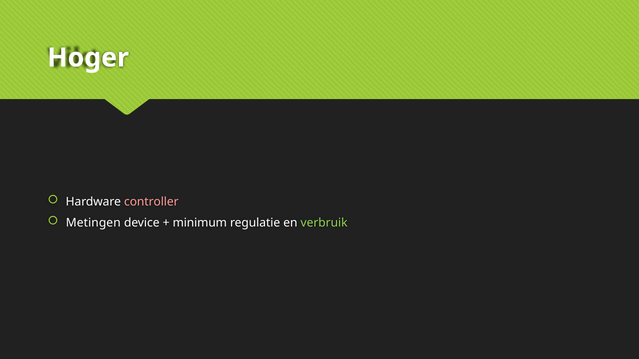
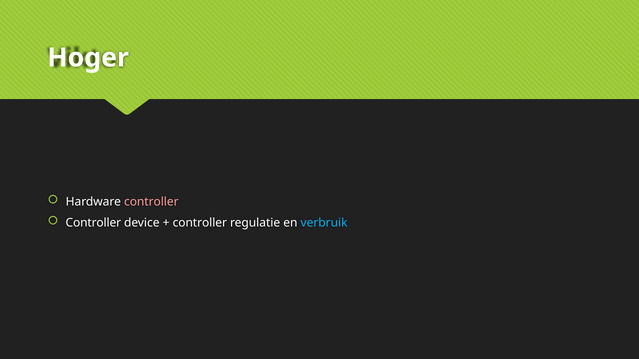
Metingen: Metingen -> Controller (93, 223)
minimum: minimum -> controller (200, 223)
verbruik colour: light green -> light blue (324, 223)
